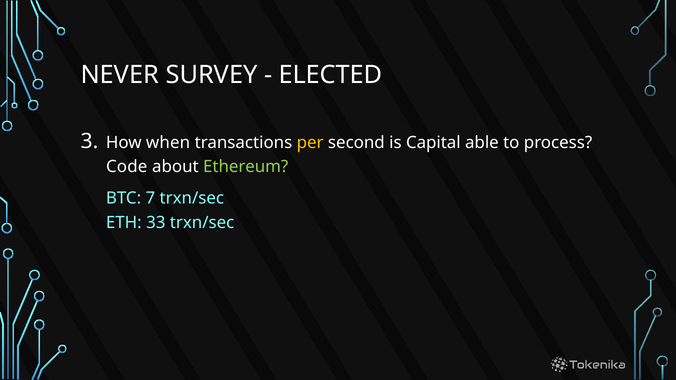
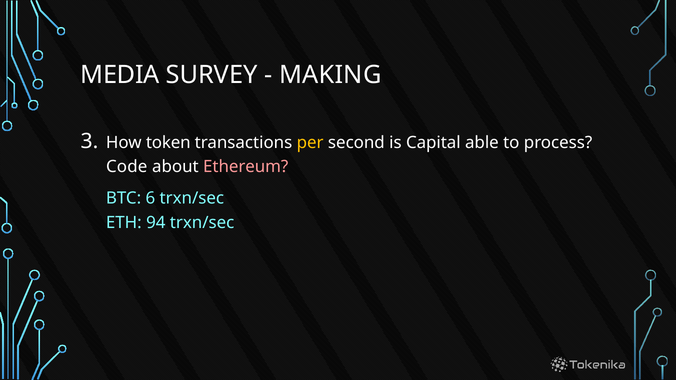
NEVER: NEVER -> MEDIA (120, 75)
ELECTED: ELECTED -> MAKING (330, 75)
when: when -> token (168, 143)
Ethereum colour: light green -> pink (246, 167)
7: 7 -> 6 (150, 198)
33: 33 -> 94 (156, 223)
